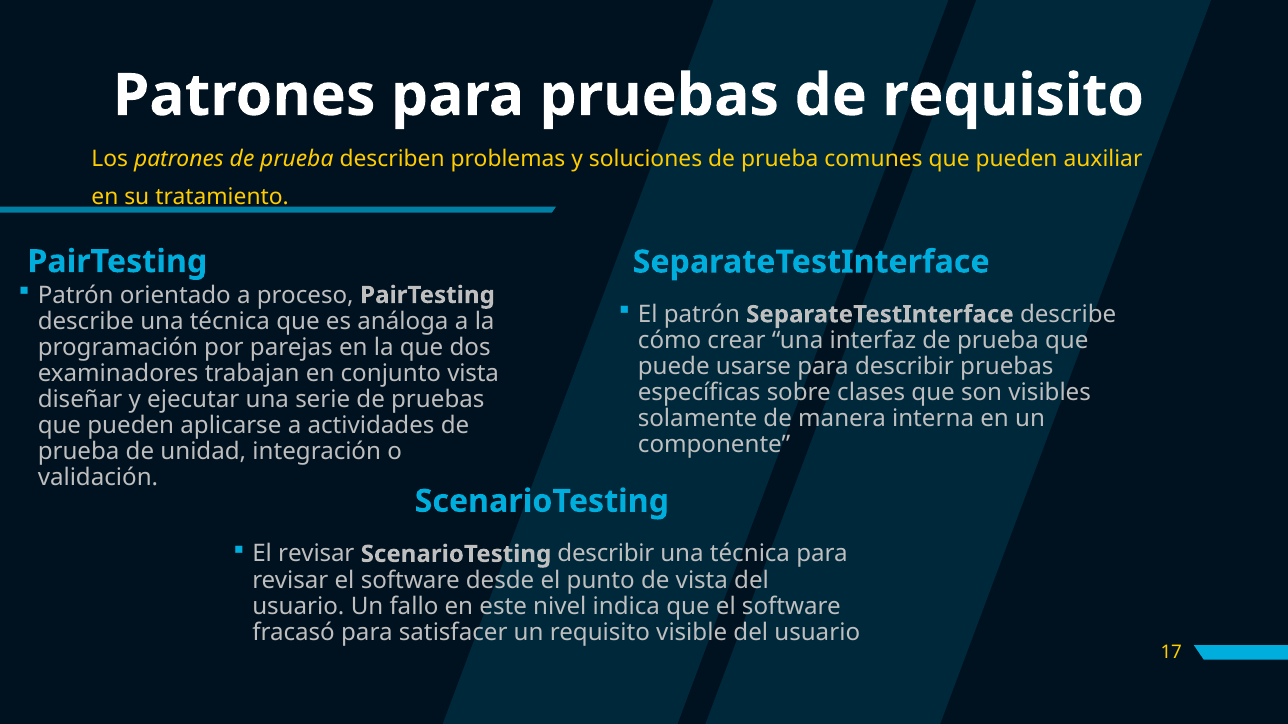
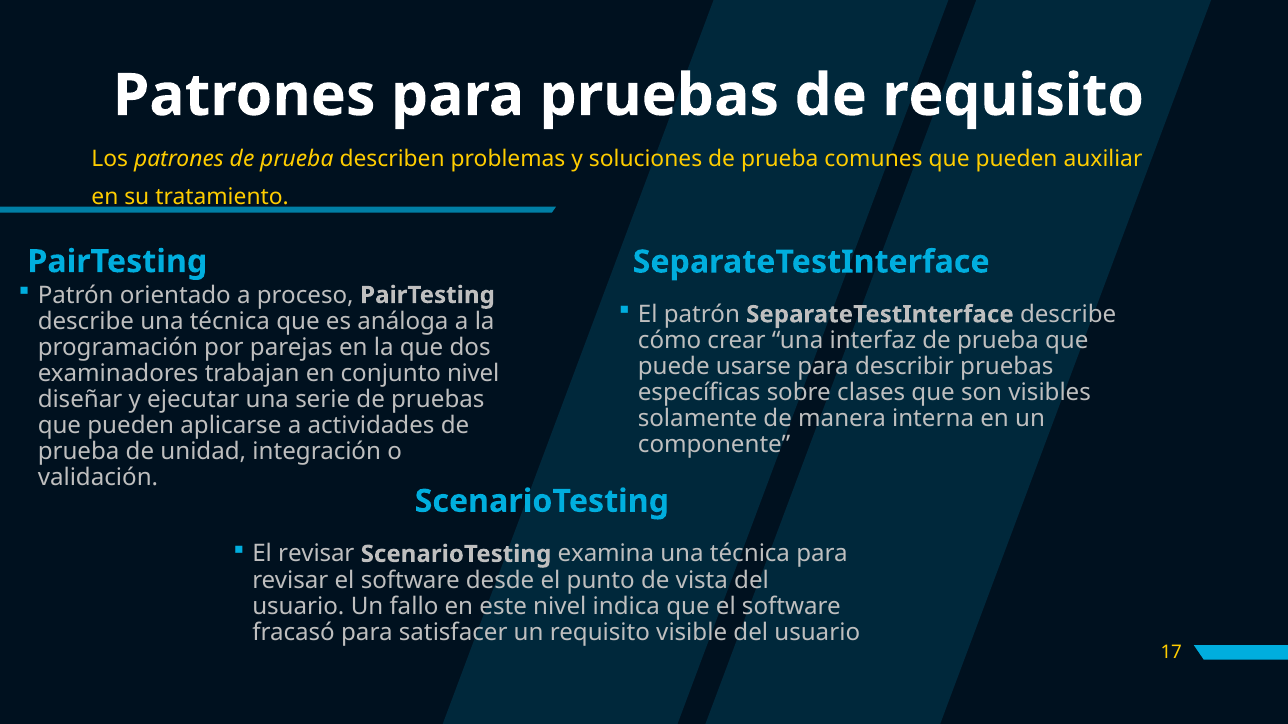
conjunto vista: vista -> nivel (473, 374)
ScenarioTesting describir: describir -> examina (606, 554)
